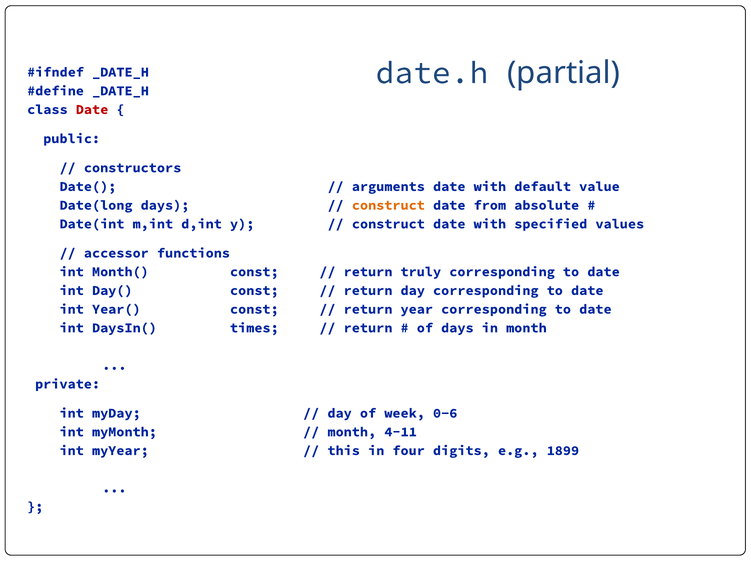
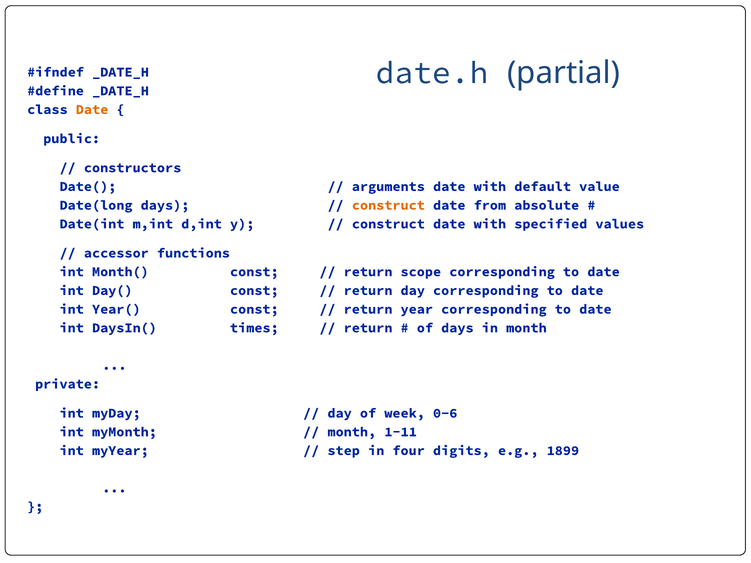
Date colour: red -> orange (92, 110)
truly: truly -> scope (421, 272)
4-11: 4-11 -> 1-11 (401, 432)
this: this -> step (344, 451)
